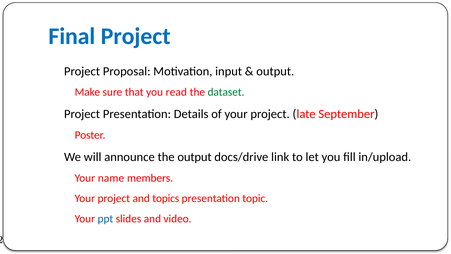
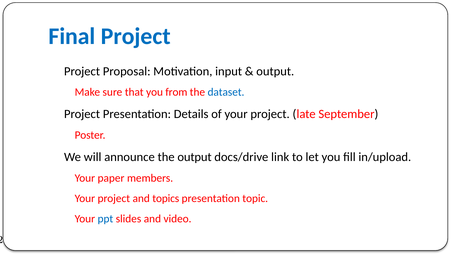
read: read -> from (176, 92)
dataset colour: green -> blue (226, 92)
name: name -> paper (111, 178)
